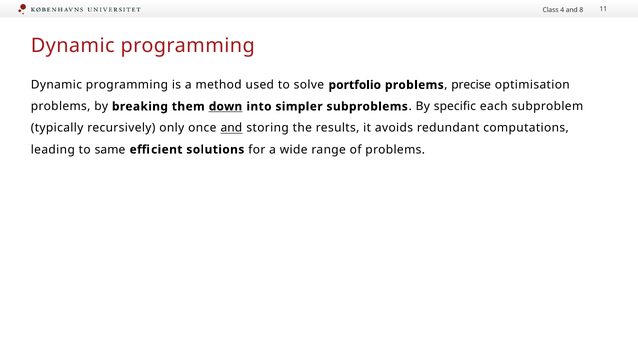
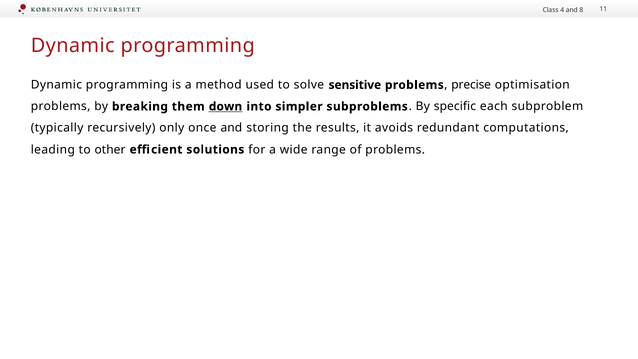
portfolio: portfolio -> sensitive (355, 85)
and underline: present -> none (231, 128)
same: same -> other (110, 150)
